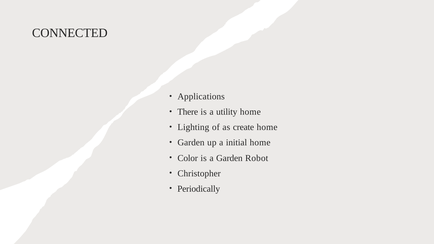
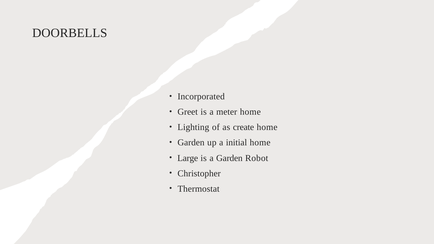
CONNECTED: CONNECTED -> DOORBELLS (70, 33)
Applications: Applications -> Incorporated (201, 97)
There: There -> Greet (188, 112)
utility: utility -> meter (227, 112)
Color: Color -> Large (188, 158)
Periodically: Periodically -> Thermostat (199, 189)
